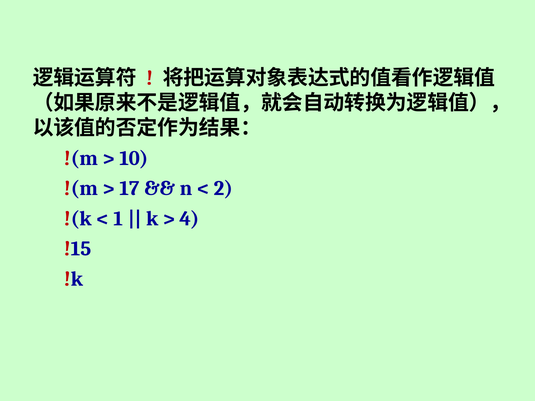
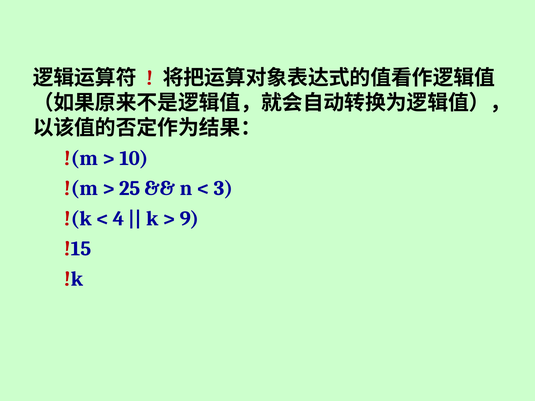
17: 17 -> 25 (130, 188)
2: 2 -> 3 (223, 188)
1: 1 -> 4 (118, 219)
4: 4 -> 9 (189, 219)
